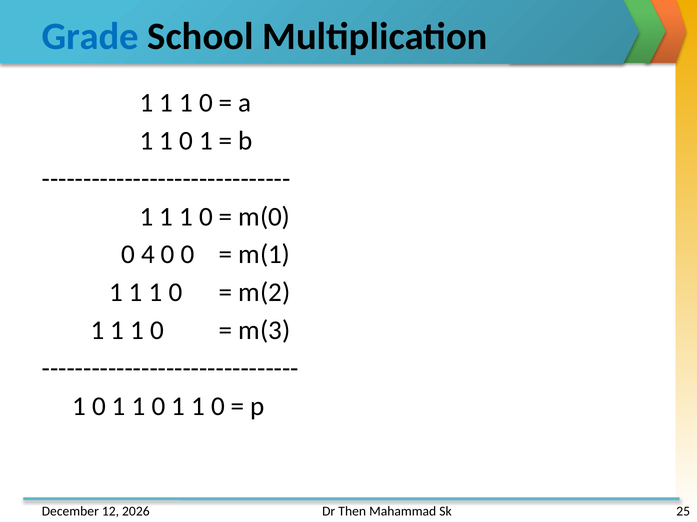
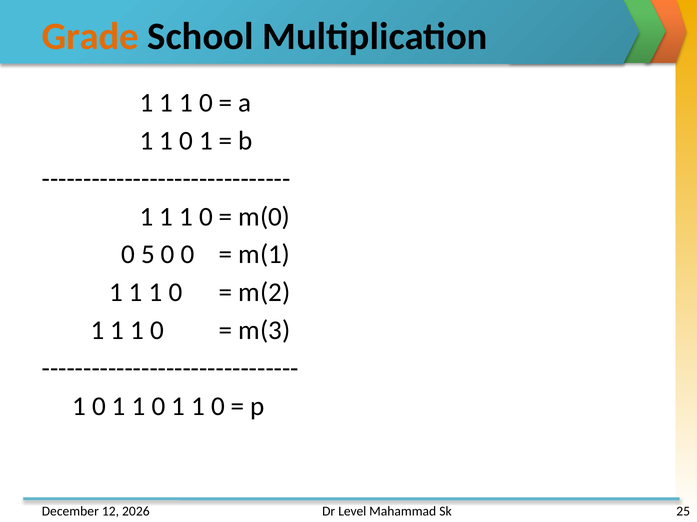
Grade colour: blue -> orange (90, 37)
4: 4 -> 5 (148, 255)
Then: Then -> Level (352, 512)
